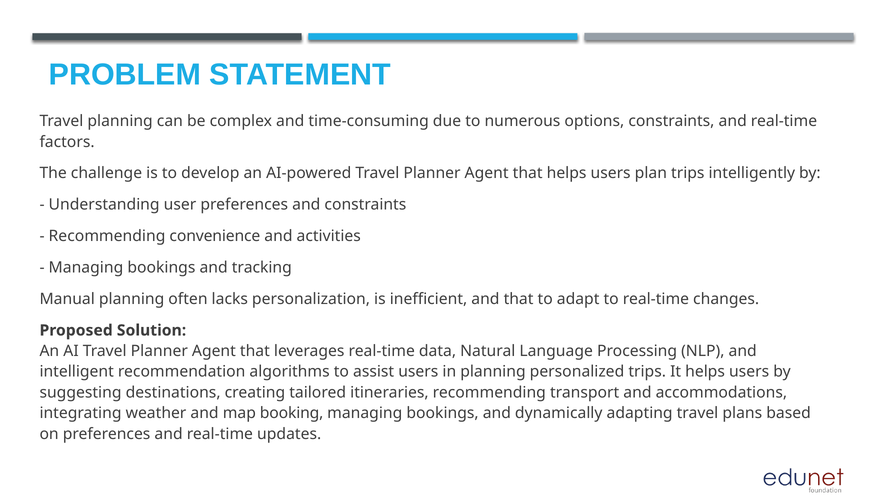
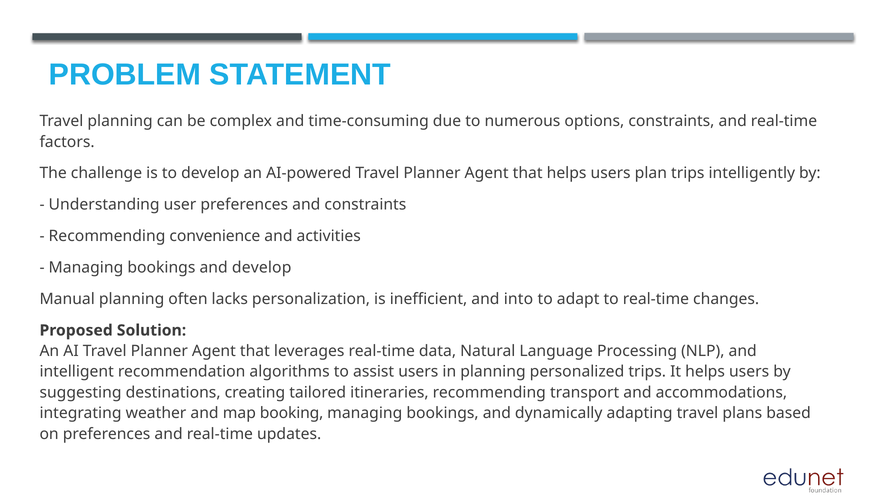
and tracking: tracking -> develop (262, 268)
and that: that -> into (518, 299)
